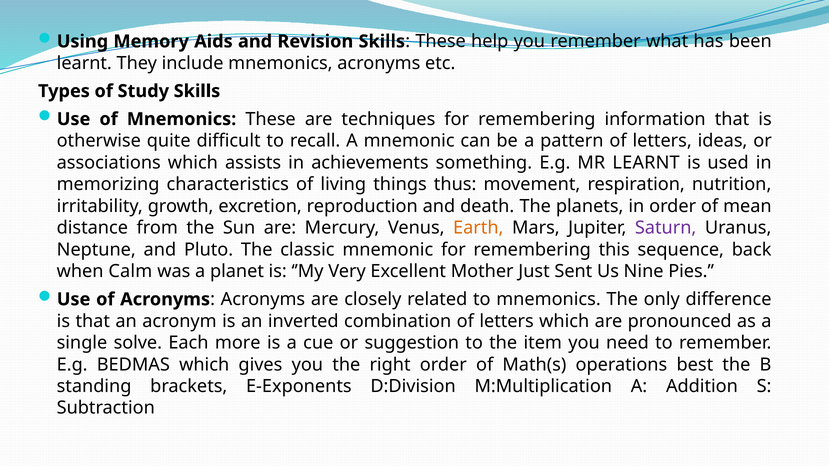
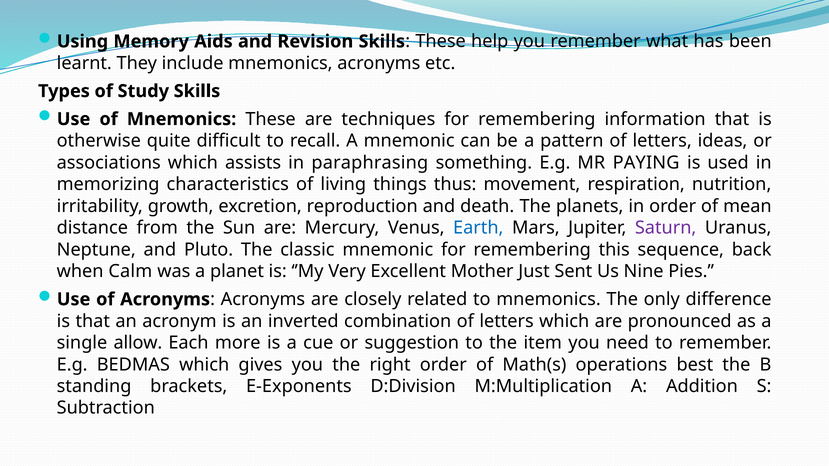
achievements: achievements -> paraphrasing (370, 163)
MR LEARNT: LEARNT -> PAYING (646, 163)
Earth colour: orange -> blue (478, 228)
solve: solve -> allow (138, 343)
